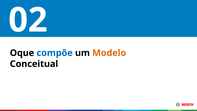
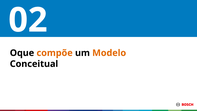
compõe colour: blue -> orange (55, 53)
